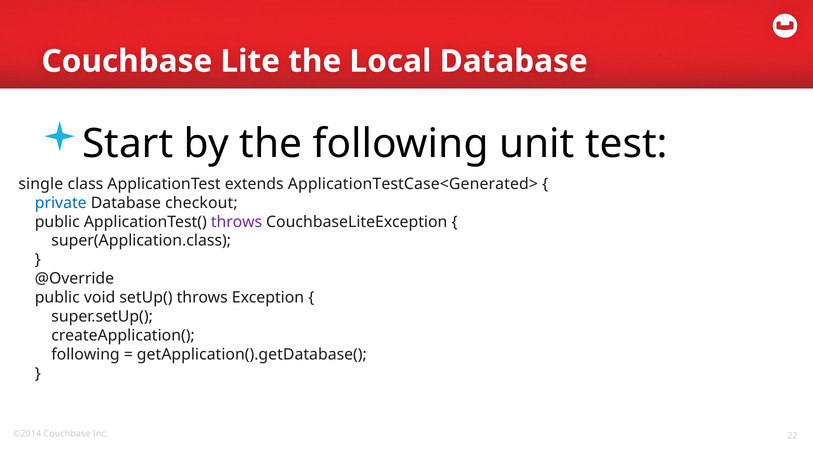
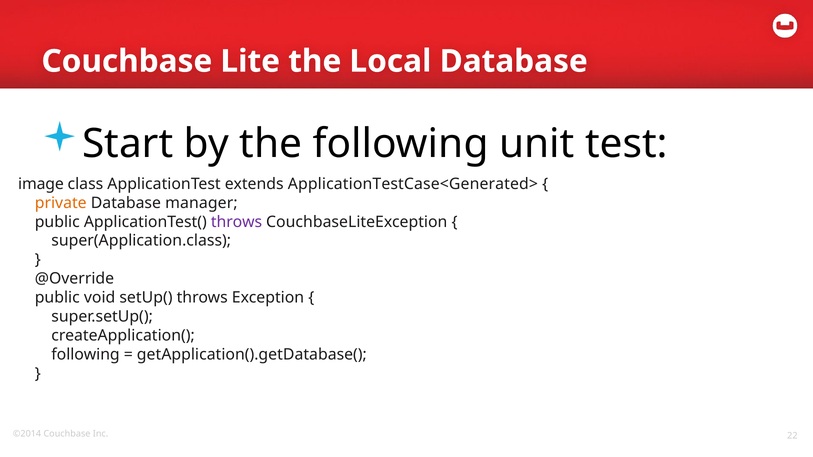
single: single -> image (41, 184)
private colour: blue -> orange (61, 203)
checkout: checkout -> manager (201, 203)
